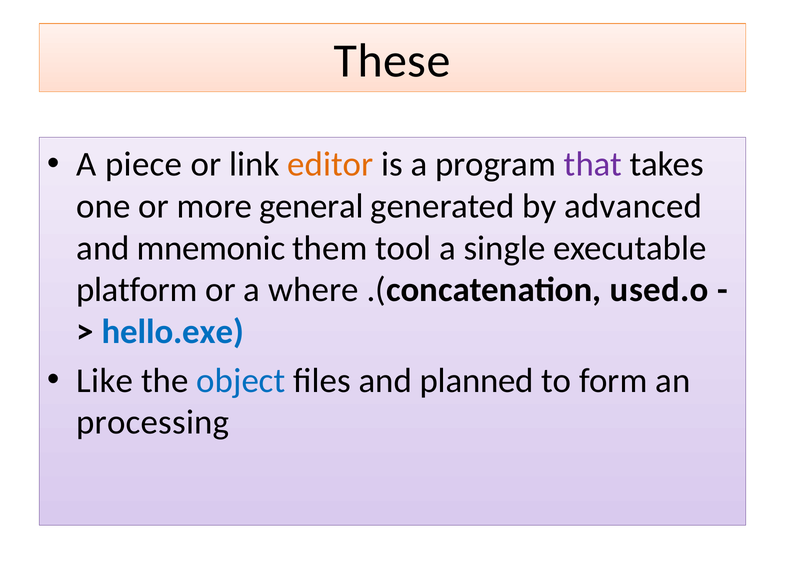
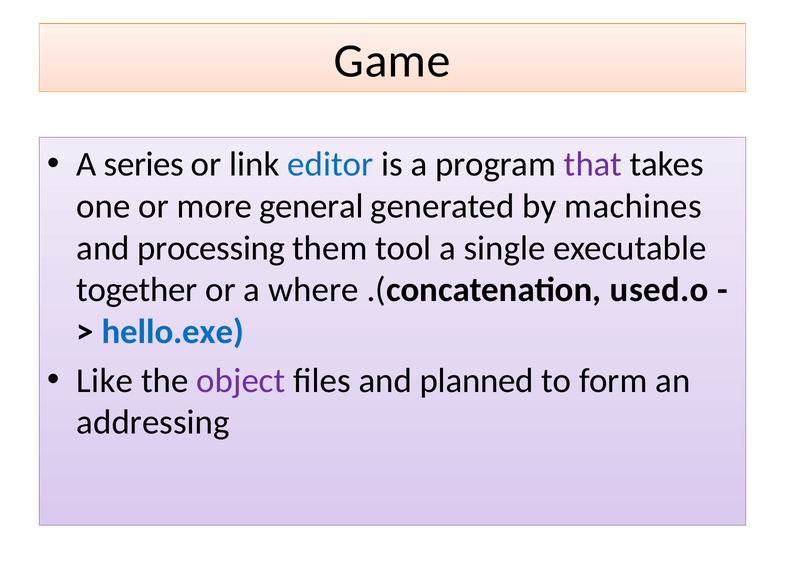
These: These -> Game (392, 61)
piece: piece -> series (144, 165)
editor colour: orange -> blue (330, 165)
advanced: advanced -> machines (633, 206)
mnemonic: mnemonic -> processing (211, 248)
platform: platform -> together (137, 290)
object colour: blue -> purple (241, 381)
processing: processing -> addressing (153, 423)
